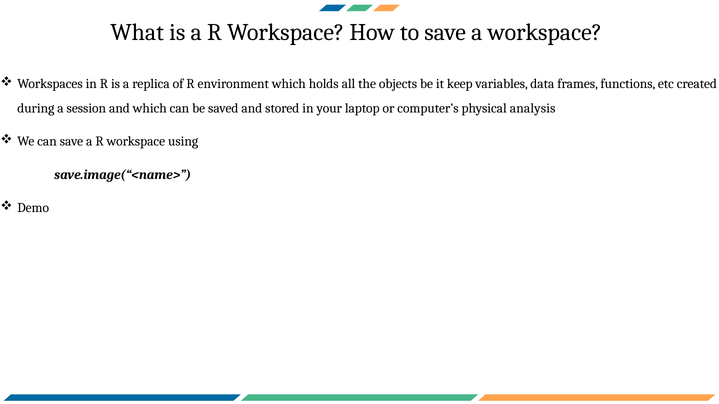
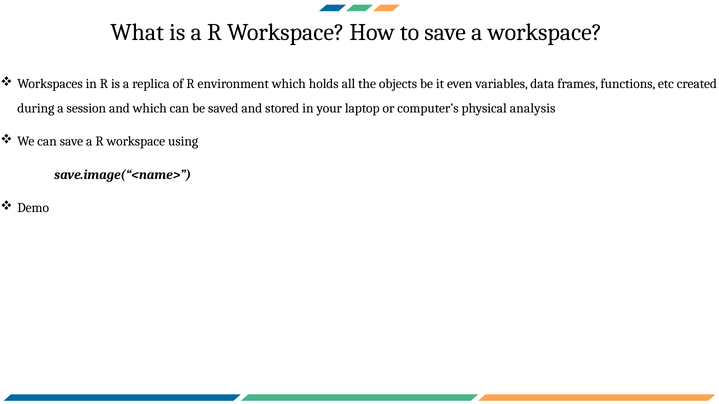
keep: keep -> even (460, 84)
